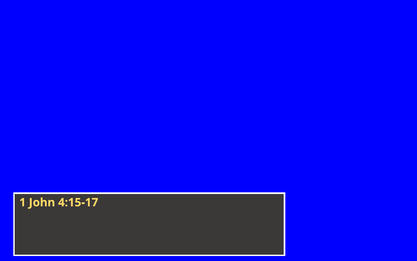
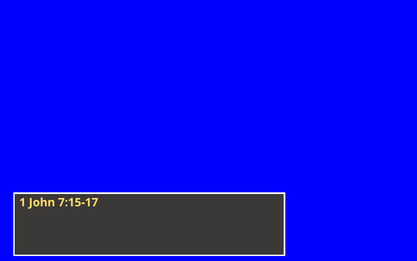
4:15-17: 4:15-17 -> 7:15-17 (78, 202)
